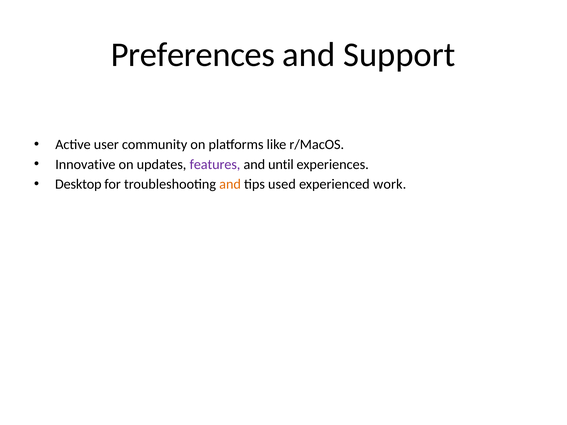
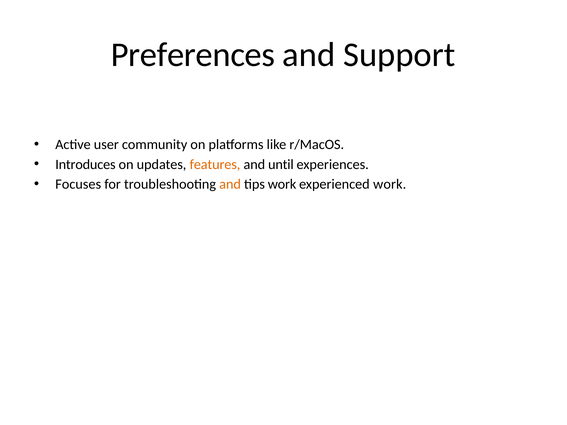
Innovative: Innovative -> Introduces (85, 164)
features colour: purple -> orange (215, 164)
Desktop: Desktop -> Focuses (78, 184)
tips used: used -> work (282, 184)
